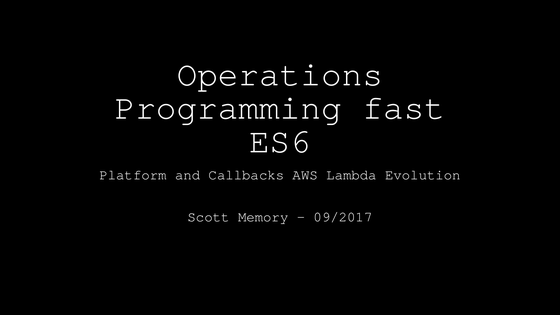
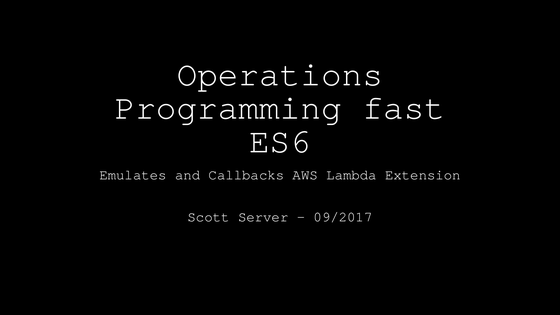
Platform: Platform -> Emulates (133, 175)
Evolution: Evolution -> Extension (423, 175)
Memory: Memory -> Server (263, 217)
